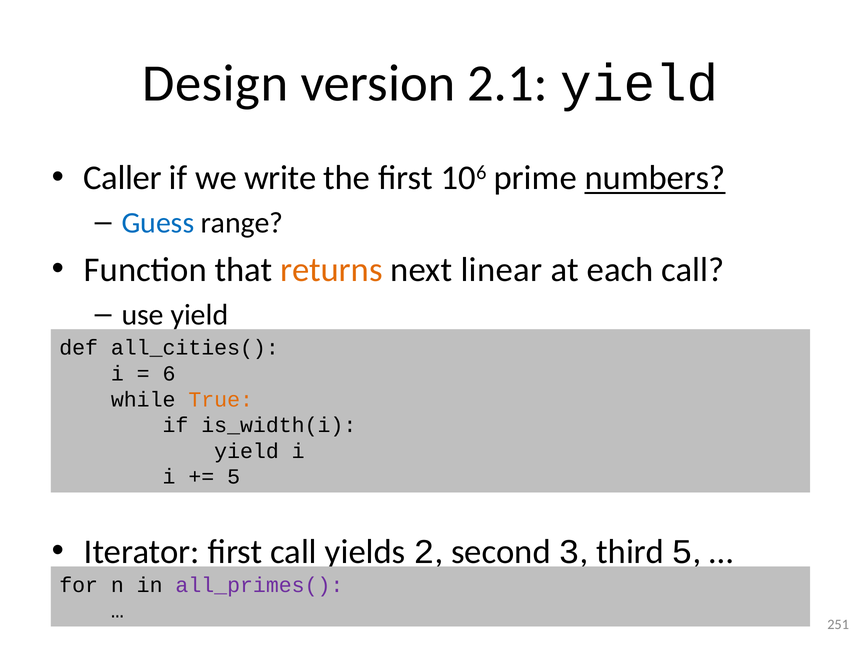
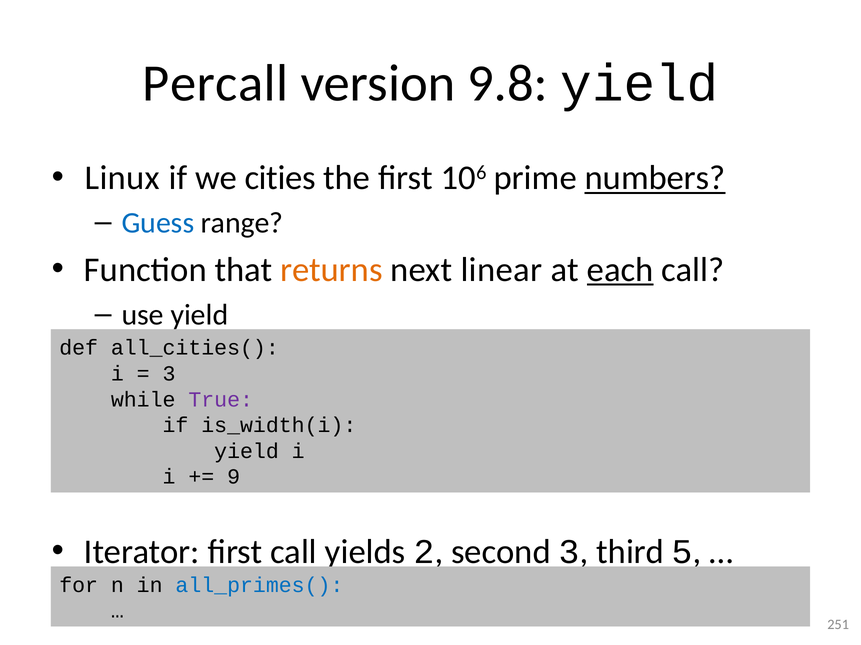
Design: Design -> Percall (215, 83)
2.1: 2.1 -> 9.8 (508, 83)
Caller: Caller -> Linux (122, 178)
write: write -> cities (280, 178)
each underline: none -> present (620, 270)
6: 6 -> 3 (169, 374)
True colour: orange -> purple (221, 400)
5: 5 -> 9 (234, 477)
all_primes( colour: purple -> blue (259, 586)
